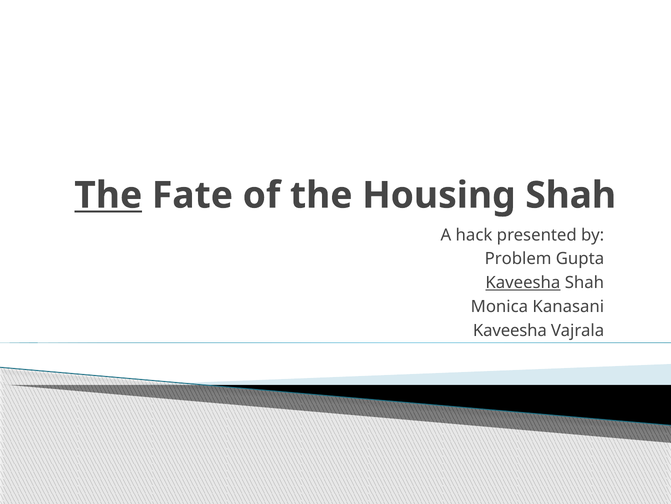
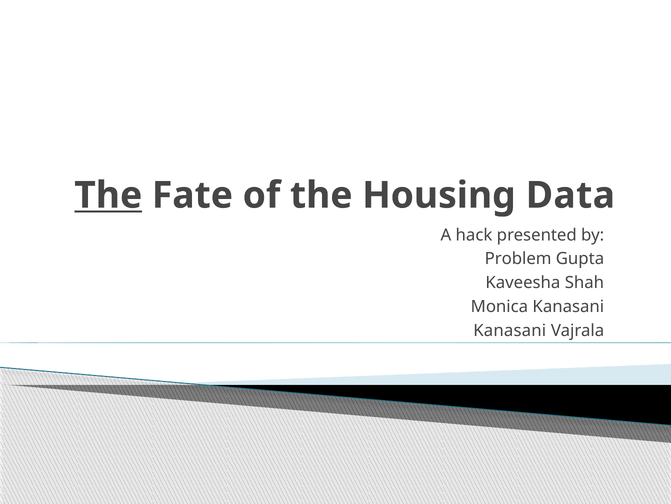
Housing Shah: Shah -> Data (570, 195)
Kaveesha underline: present -> none (523, 282)
Kaveesha: Kaveesha -> Kanasani (510, 330)
